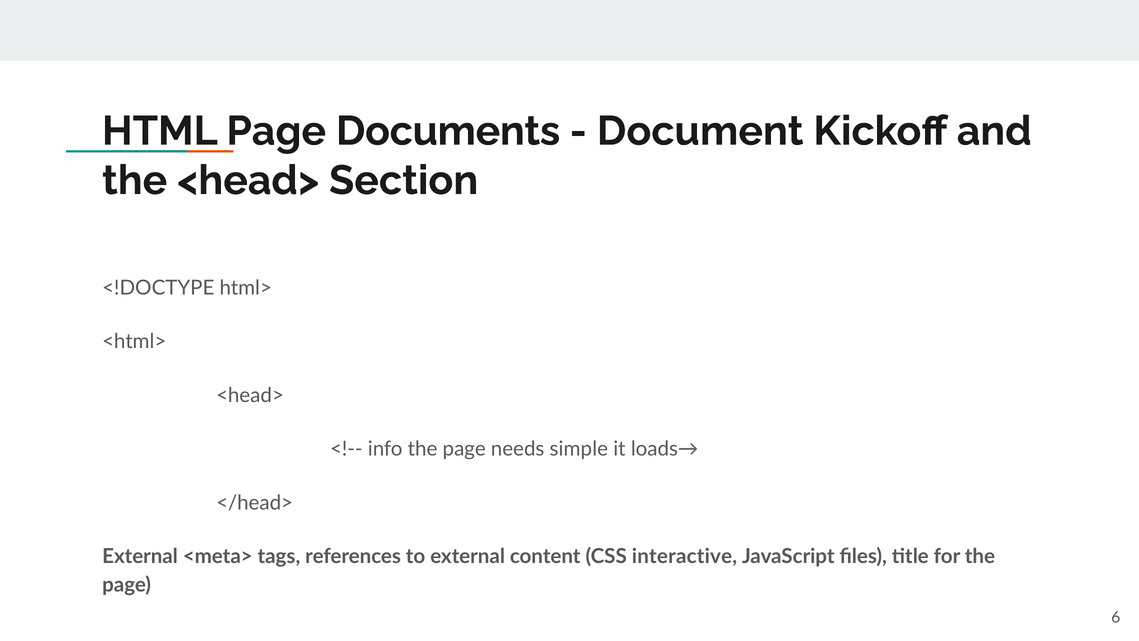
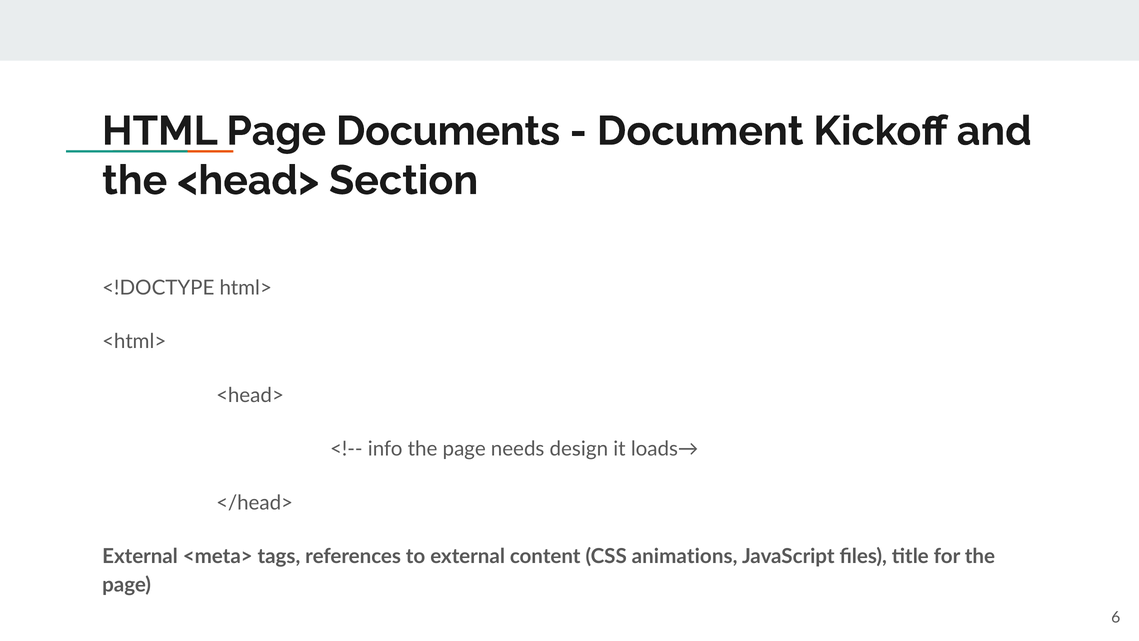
simple: simple -> design (579, 449)
interactive: interactive -> animations (685, 556)
